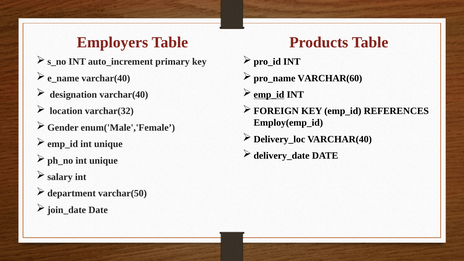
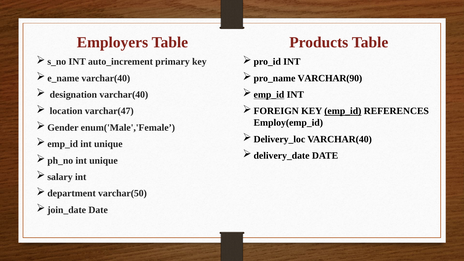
VARCHAR(60: VARCHAR(60 -> VARCHAR(90 (330, 78)
varchar(32: varchar(32 -> varchar(47 (109, 111)
emp_id underline: none -> present (343, 111)
